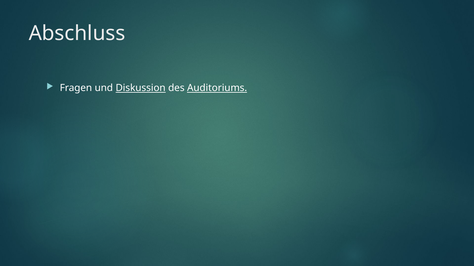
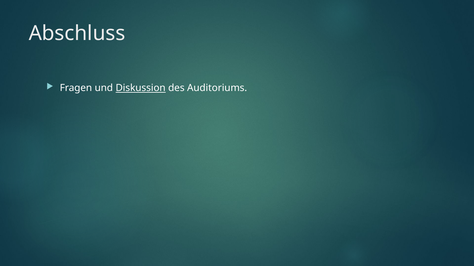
Auditoriums underline: present -> none (217, 88)
